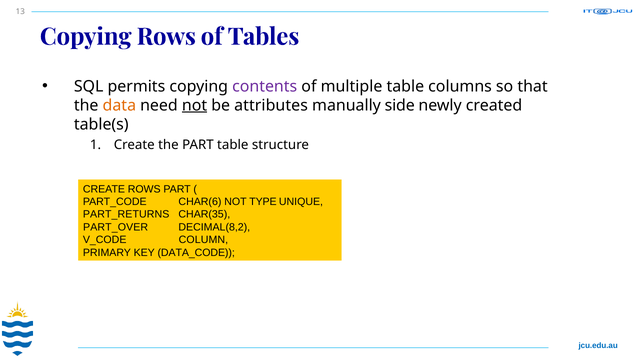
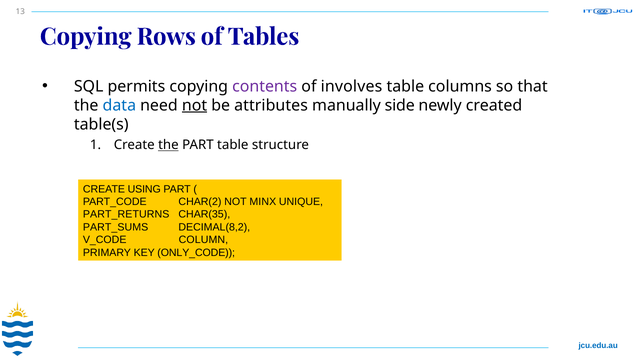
multiple: multiple -> involves (351, 86)
data colour: orange -> blue (119, 105)
the underline: none -> present (168, 145)
CREATE ROWS: ROWS -> USING (144, 189)
CHAR(6: CHAR(6 -> CHAR(2 (200, 202)
TYPE: TYPE -> MINX (263, 202)
PART_OVER: PART_OVER -> PART_SUMS (116, 227)
DATA_CODE: DATA_CODE -> ONLY_CODE (196, 253)
